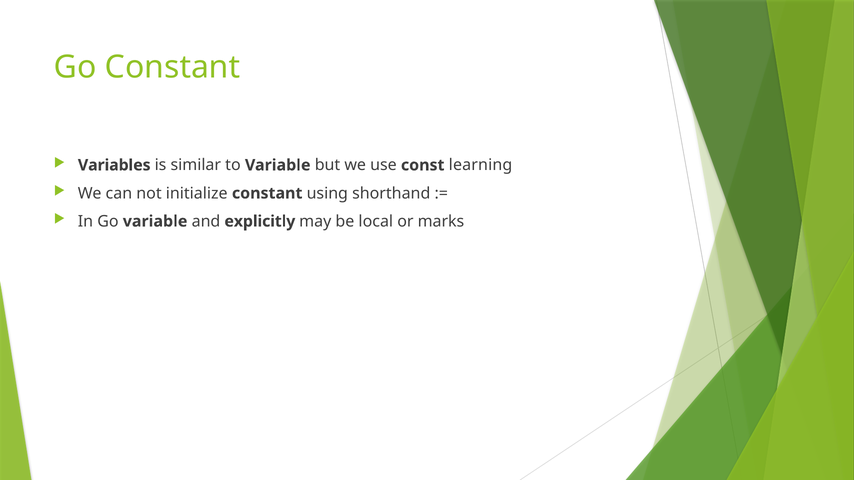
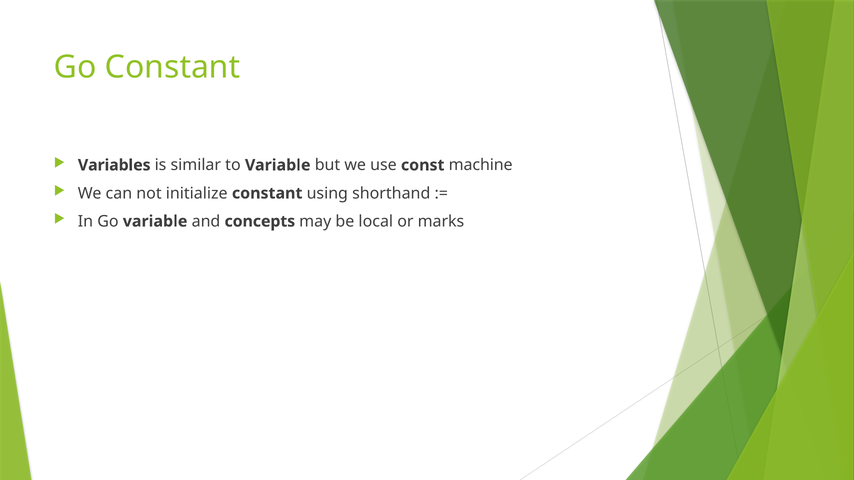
learning: learning -> machine (481, 165)
explicitly: explicitly -> concepts (260, 222)
